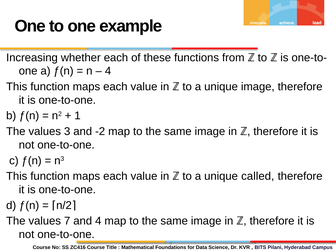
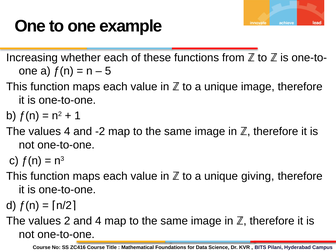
4: 4 -> 5 (108, 71)
values 3: 3 -> 4 (67, 131)
called: called -> giving (258, 176)
7: 7 -> 2 (67, 221)
